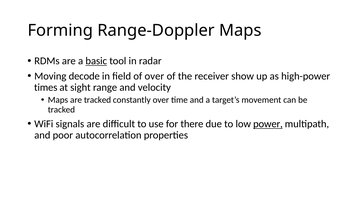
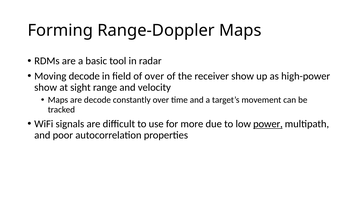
basic underline: present -> none (96, 61)
times: times -> show (46, 87)
are tracked: tracked -> decode (97, 100)
there: there -> more (192, 124)
